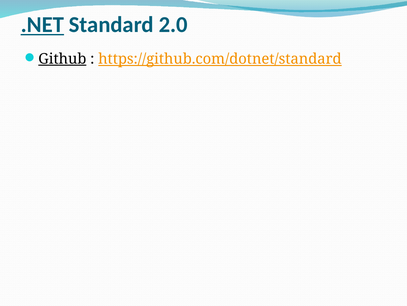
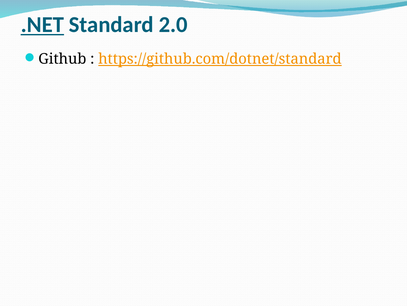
Github underline: present -> none (62, 59)
